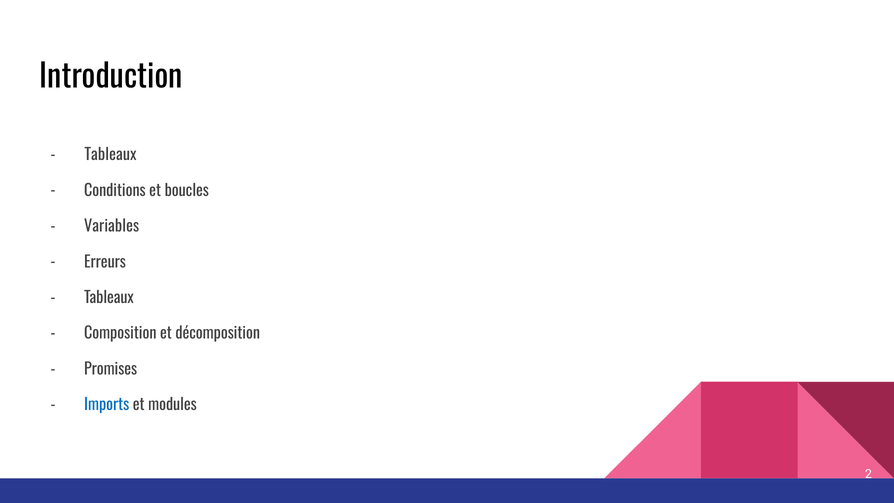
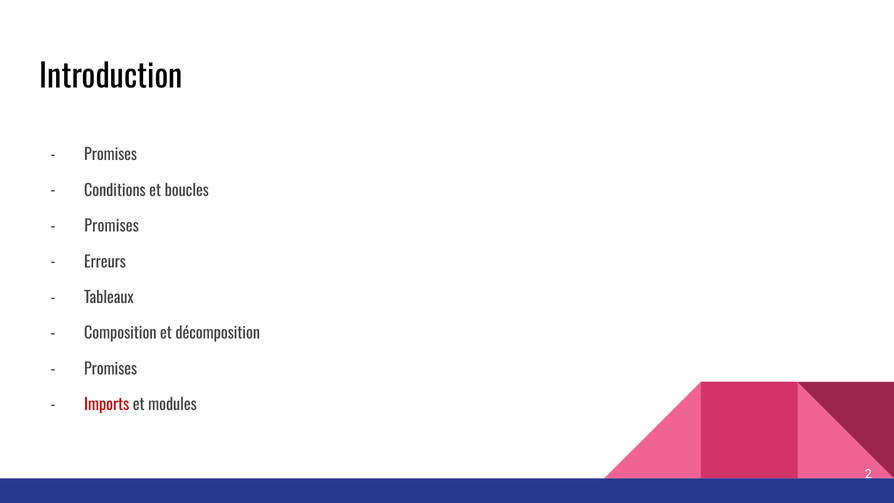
Tableaux: Tableaux -> Promises (111, 155)
Variables: Variables -> Promises (112, 226)
Imports colour: blue -> red (107, 405)
